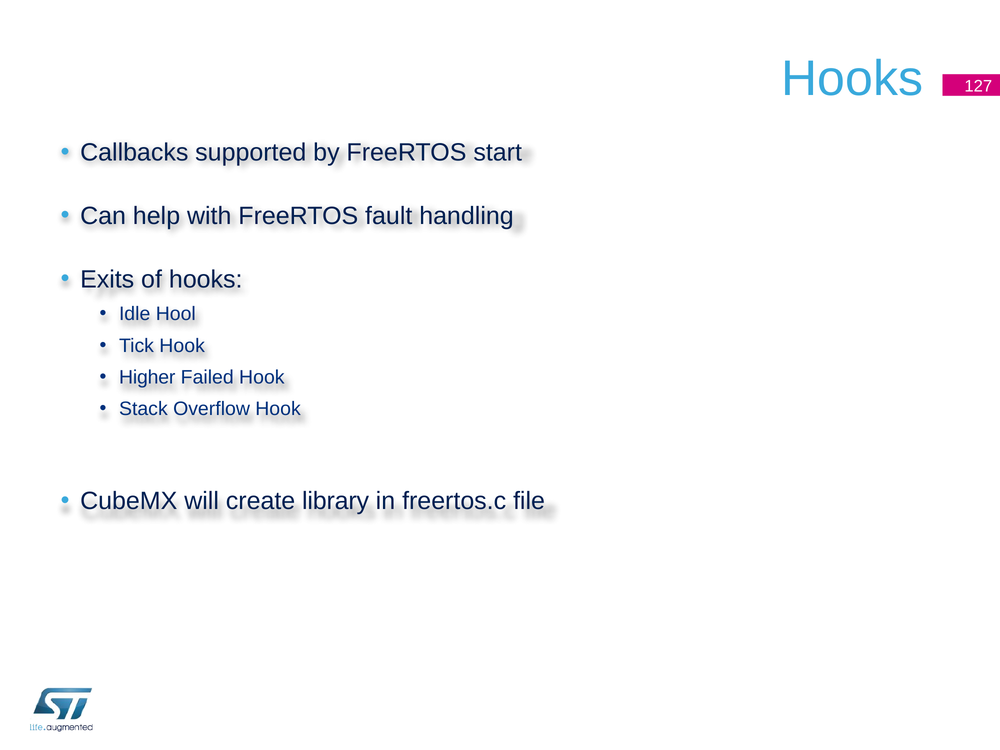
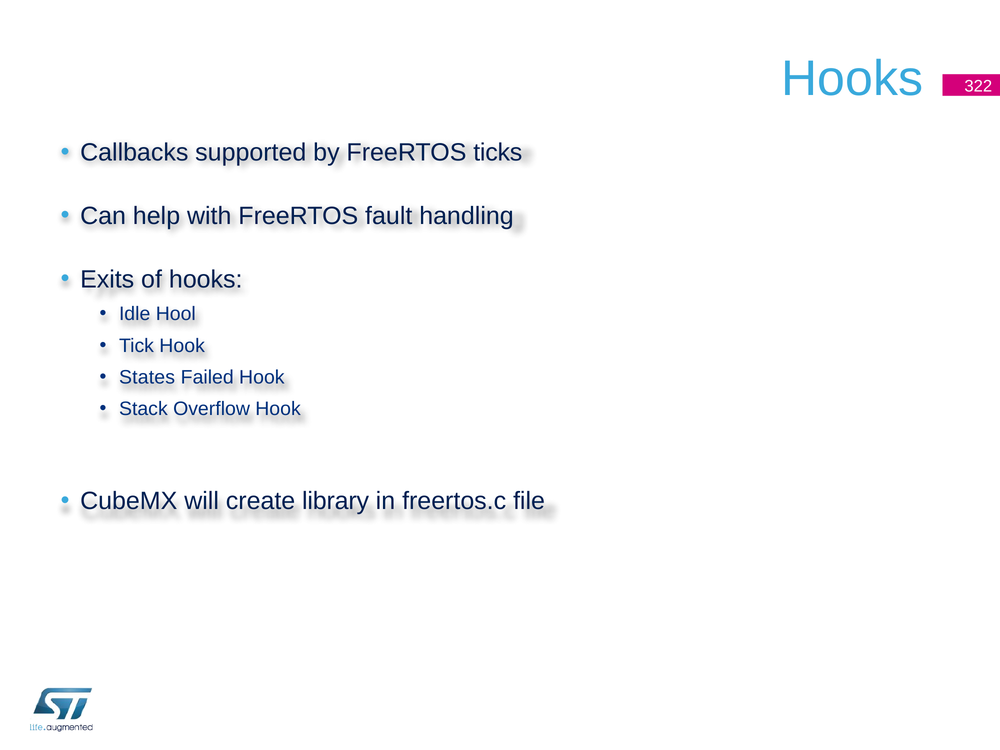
127: 127 -> 322 (978, 86)
start: start -> ticks (498, 153)
Higher: Higher -> States (147, 377)
